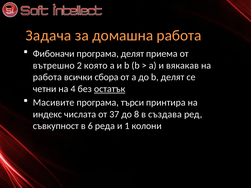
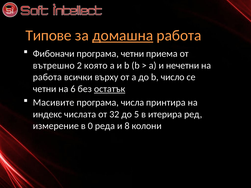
Задача: Задача -> Типове (49, 36)
домашна underline: none -> present (123, 36)
програма делят: делят -> четни (132, 54)
вякакав: вякакав -> нечетни (183, 66)
сбора: сбора -> върху (106, 77)
b делят: делят -> число (173, 77)
4: 4 -> 6 (73, 89)
търси: търси -> числа (132, 103)
37: 37 -> 32 (114, 114)
8: 8 -> 5 (137, 114)
създава: създава -> итерира (165, 114)
съвкупност: съвкупност -> измерение (56, 126)
6: 6 -> 0 (90, 126)
1: 1 -> 8 (127, 126)
